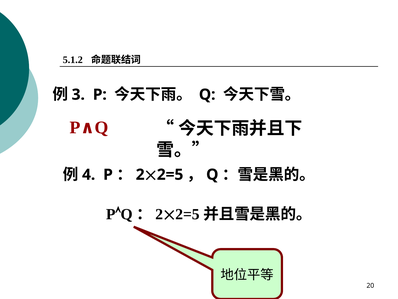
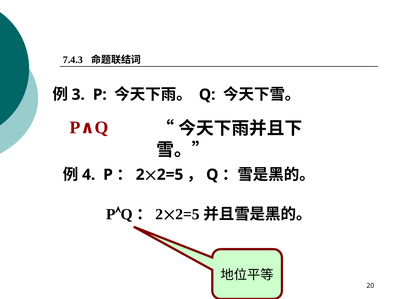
5.1.2: 5.1.2 -> 7.4.3 (73, 60)
